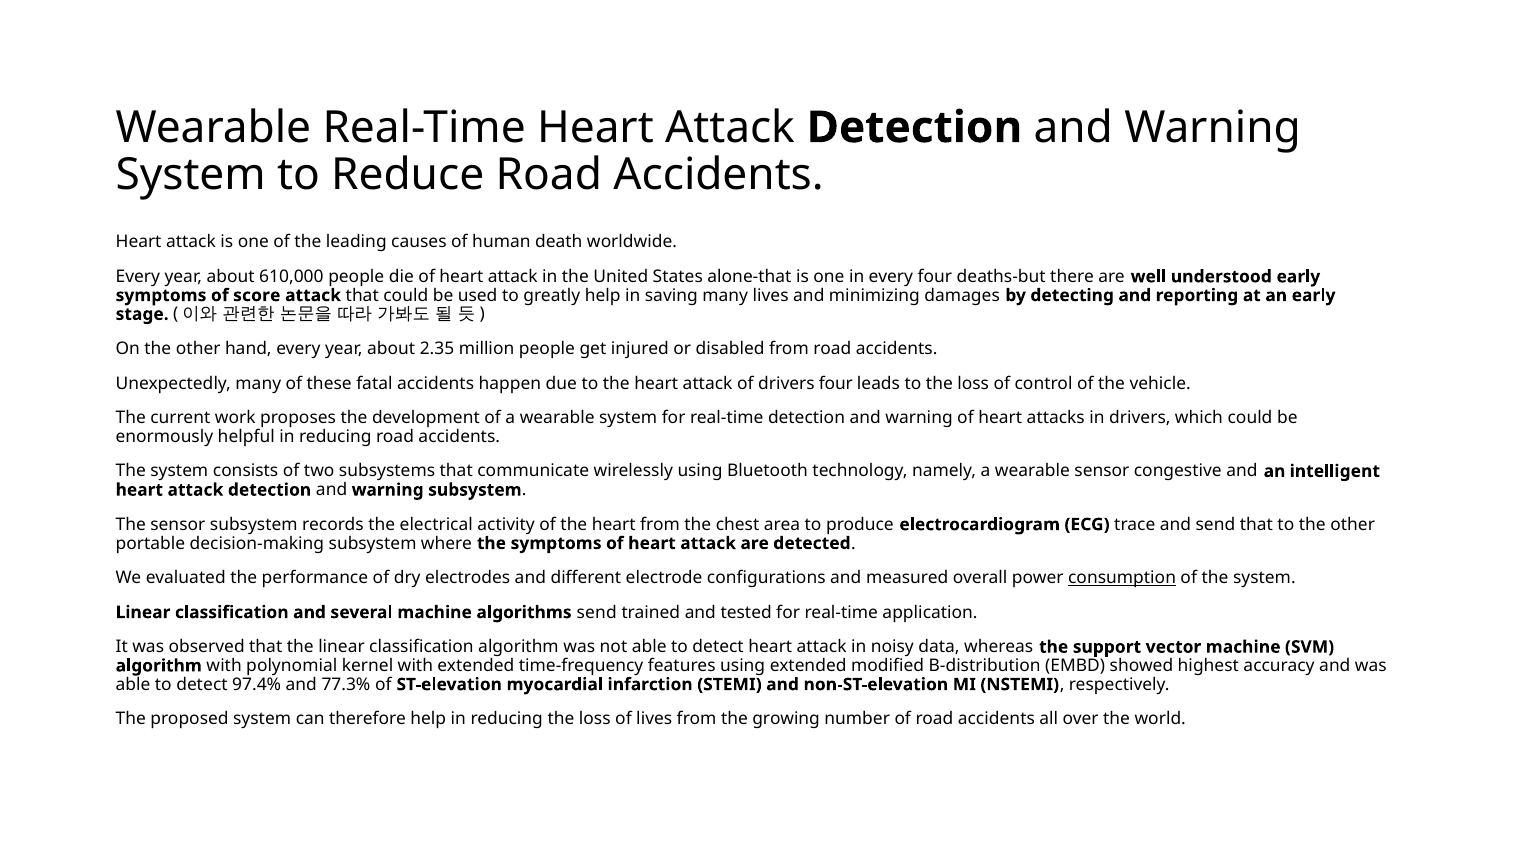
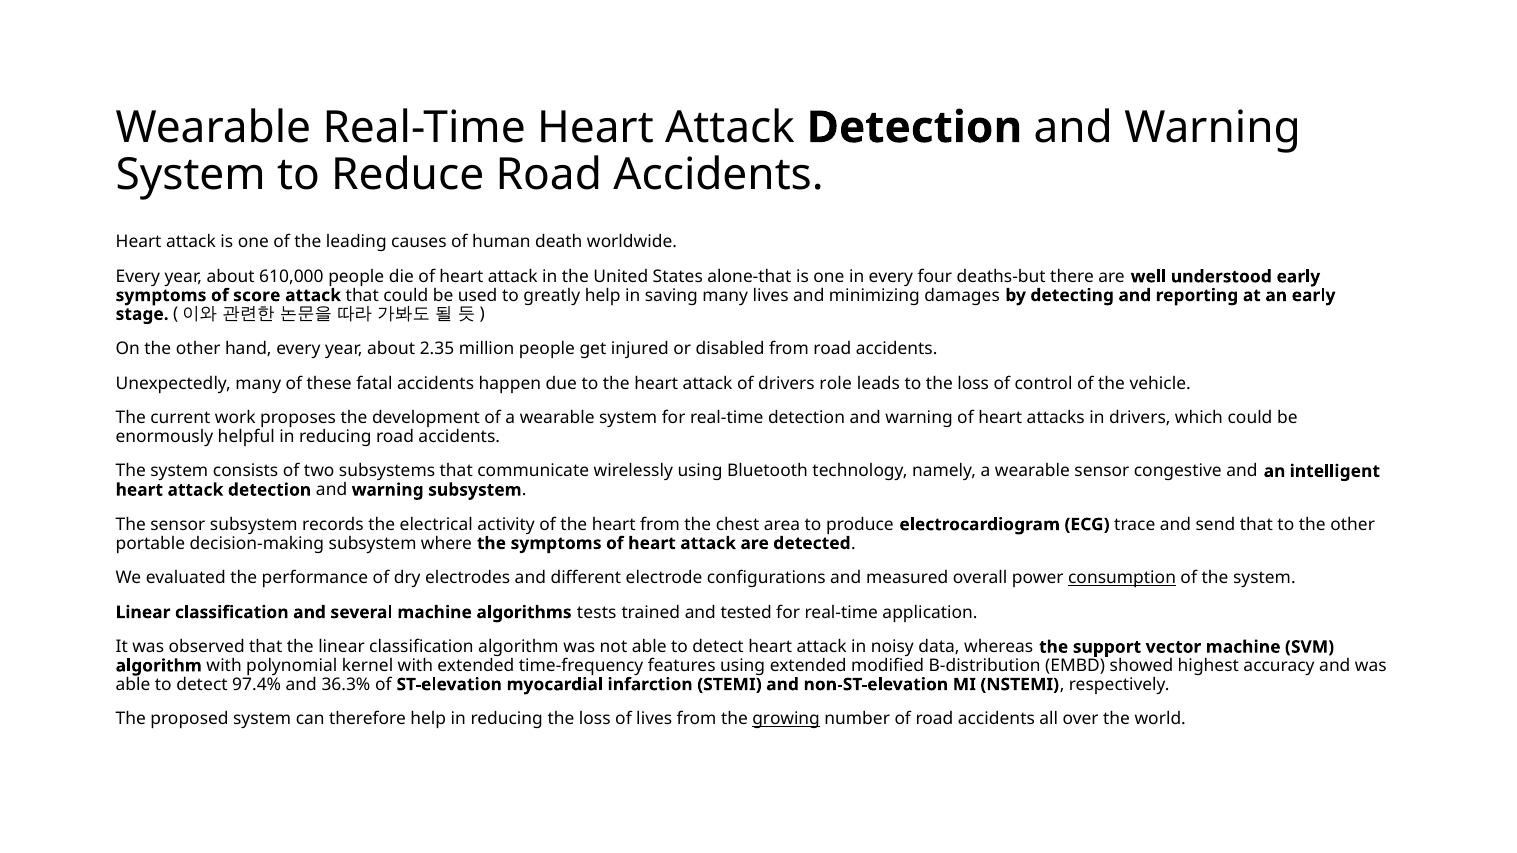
drivers four: four -> role (836, 383)
algorithms send: send -> tests (597, 613)
77.3%: 77.3% -> 36.3% (346, 685)
growing underline: none -> present (786, 719)
